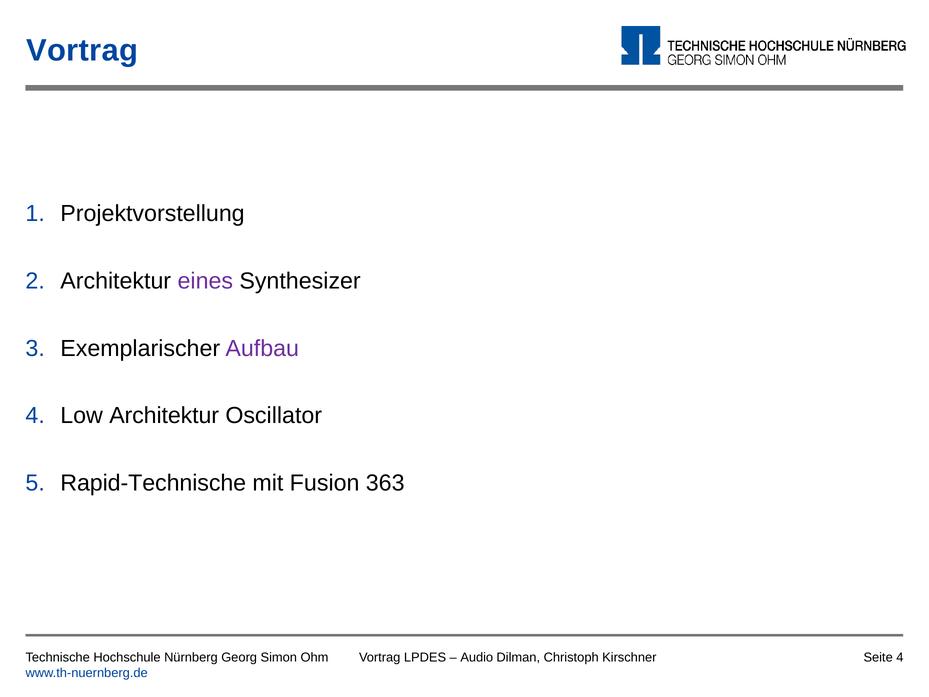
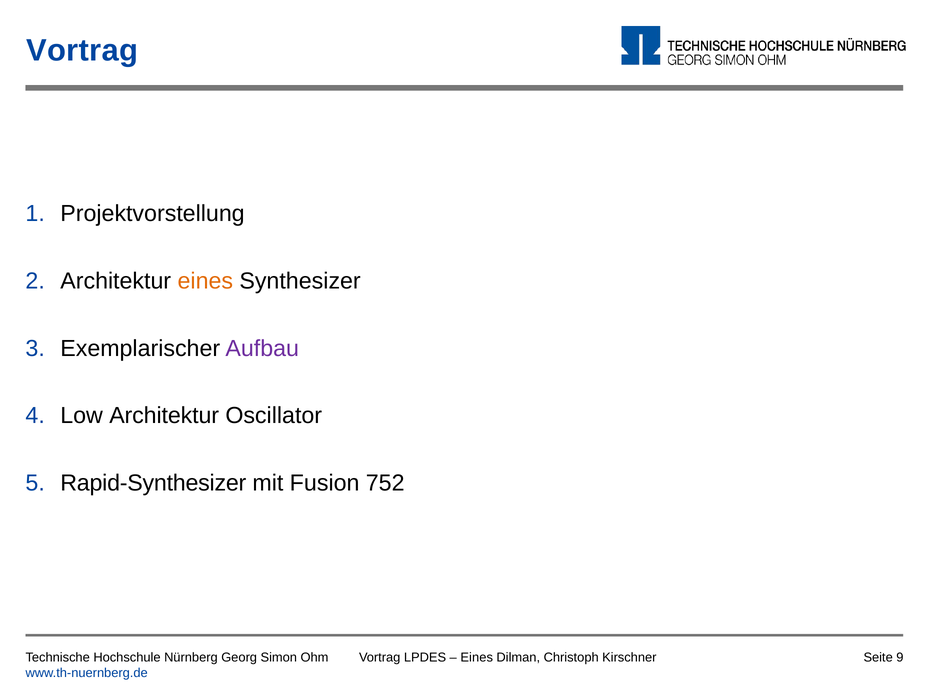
eines colour: purple -> orange (205, 281)
Rapid-Technische: Rapid-Technische -> Rapid-Synthesizer (153, 483)
363: 363 -> 752 (385, 483)
Audio: Audio -> Eines (477, 657)
Seite 4: 4 -> 9 (900, 657)
